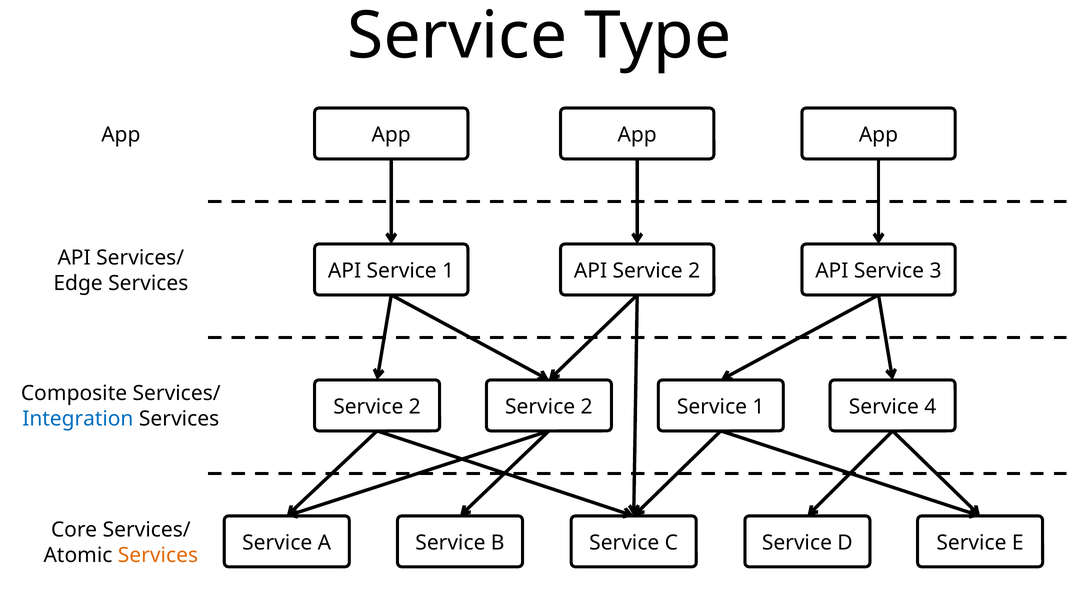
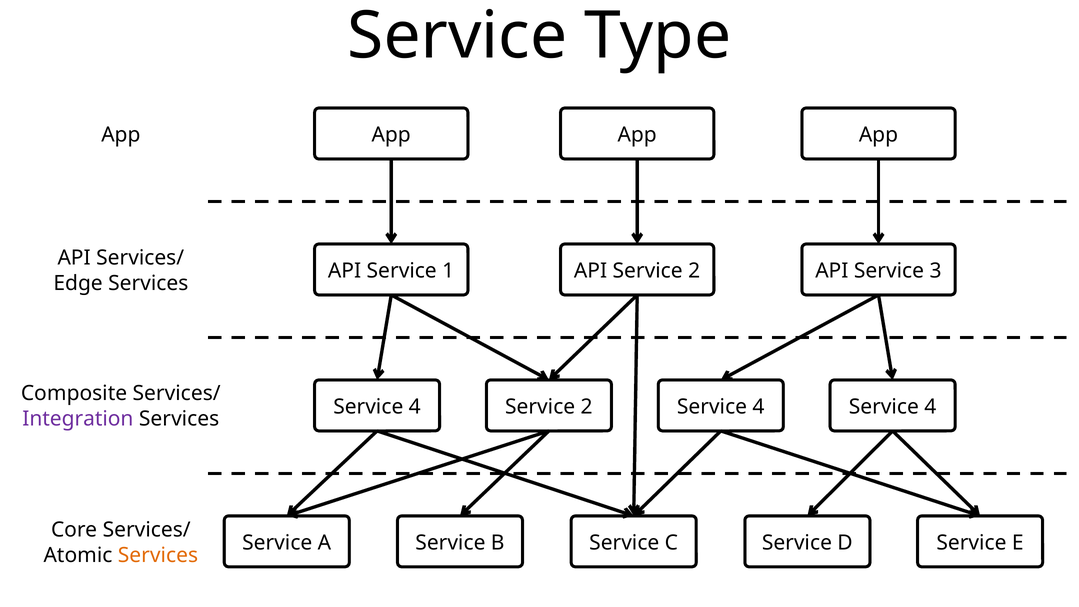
2: 2 -> 4 (415, 407)
2 Service 1: 1 -> 4 (758, 407)
Integration colour: blue -> purple (78, 419)
